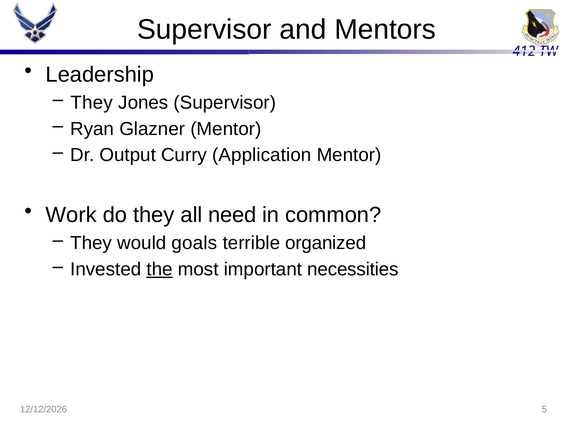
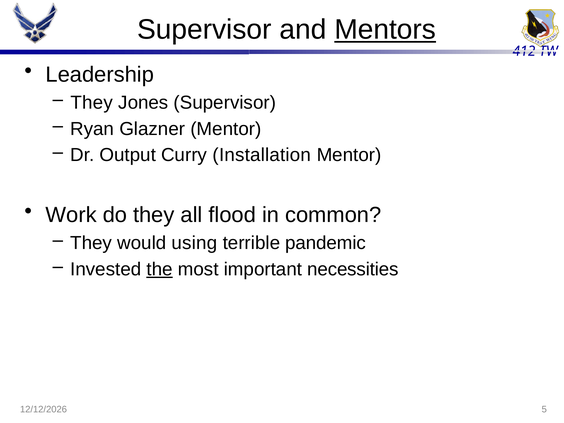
Mentors underline: none -> present (385, 30)
Application: Application -> Installation (262, 155)
need: need -> flood (232, 215)
goals: goals -> using (194, 243)
organized: organized -> pandemic (326, 243)
